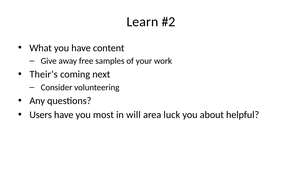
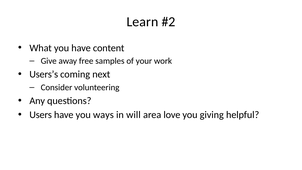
Their’s: Their’s -> Users’s (44, 74)
most: most -> ways (103, 115)
luck: luck -> love (172, 115)
about: about -> giving (212, 115)
